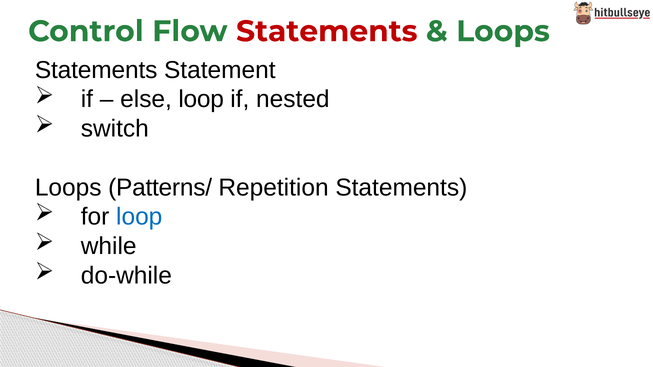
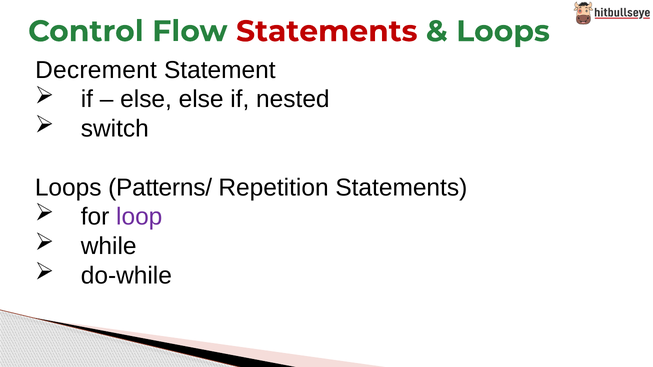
Statements: Statements -> Decrement (96, 70)
else loop: loop -> else (201, 99)
loop colour: blue -> purple (139, 217)
